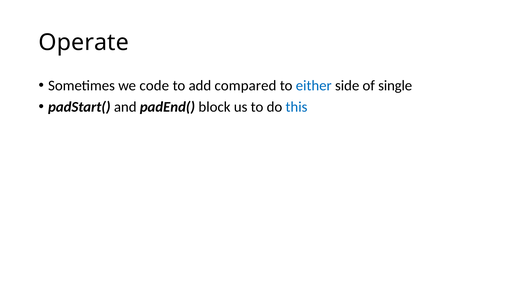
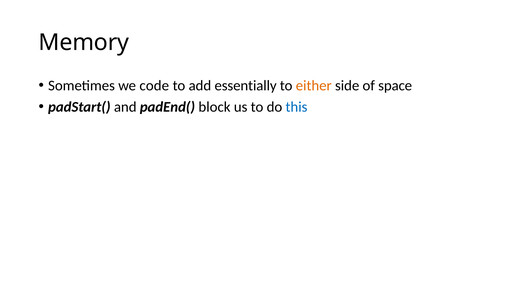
Operate: Operate -> Memory (84, 43)
compared: compared -> essentially (246, 86)
either colour: blue -> orange (314, 86)
single: single -> space (395, 86)
